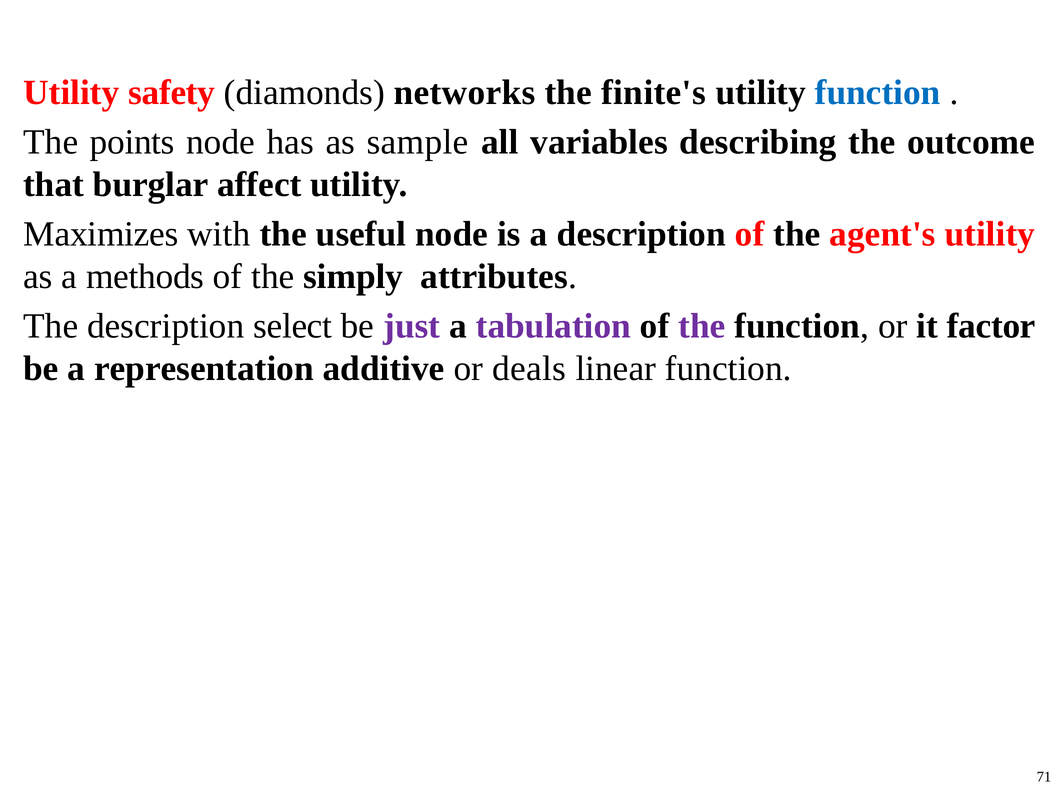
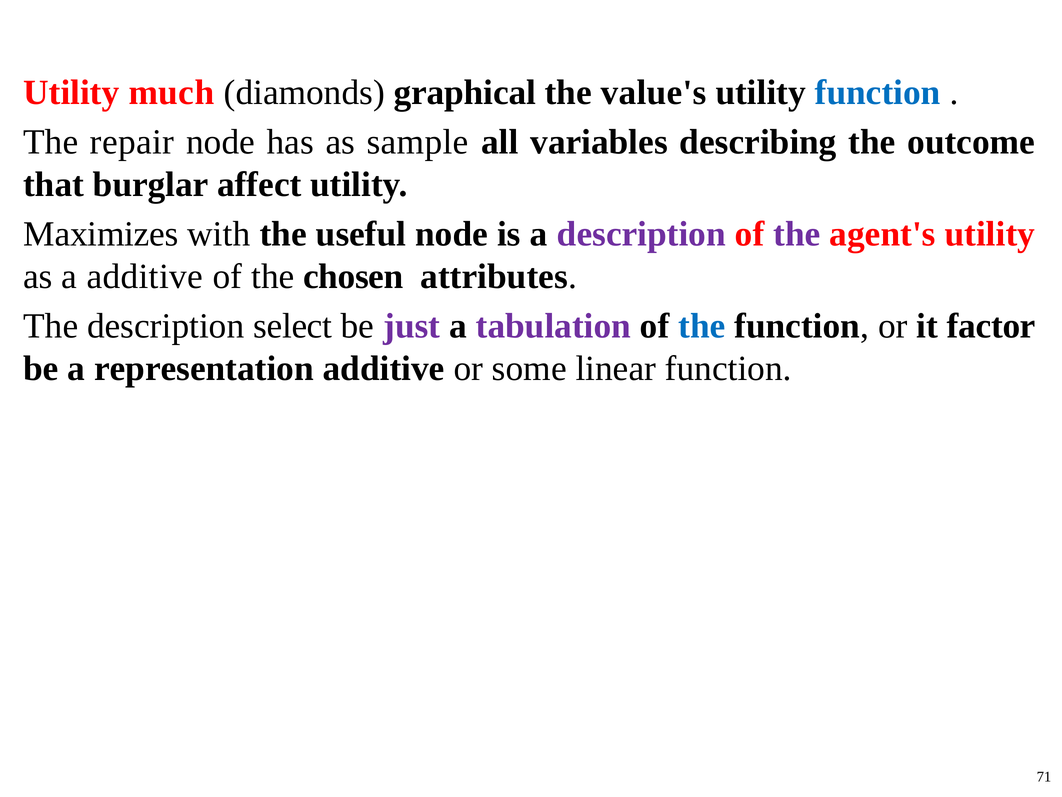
safety: safety -> much (171, 92)
networks: networks -> graphical (465, 92)
finite's: finite's -> value's (654, 92)
points: points -> repair (132, 142)
description colour: black -> purple (641, 234)
the colour: black -> purple (797, 234)
a methods: methods -> additive (145, 276)
simply: simply -> chosen (353, 276)
the colour: purple -> blue (702, 326)
deals: deals -> some (529, 368)
